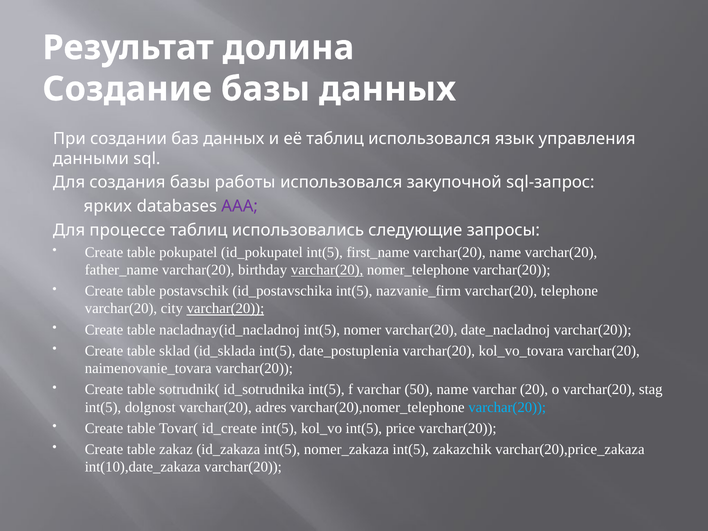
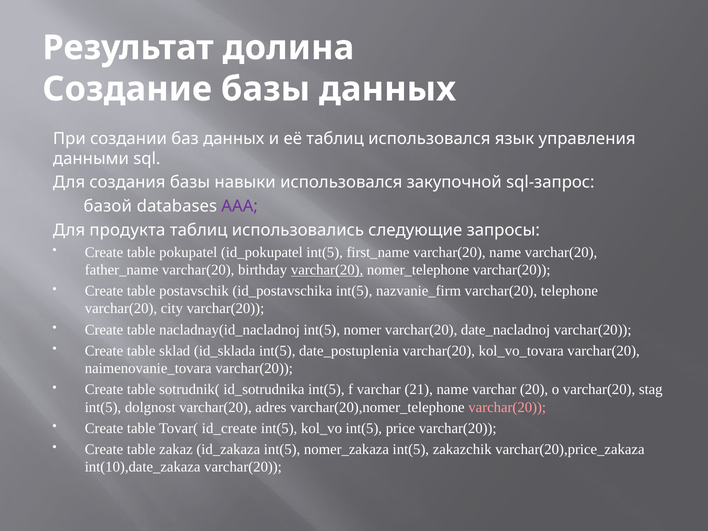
работы: работы -> навыки (245, 182)
ярких: ярких -> базой (108, 206)
процессе: процессе -> продукта (127, 230)
varchar(20 underline: present -> none (225, 309)
50: 50 -> 21 (419, 389)
varchar(20 colour: light blue -> pink (507, 407)
